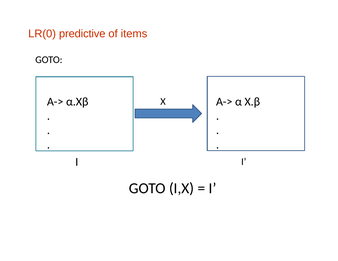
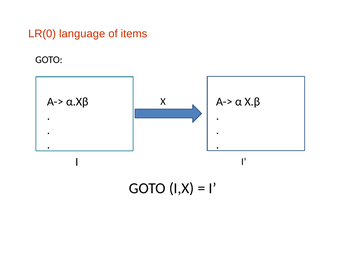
predictive: predictive -> language (82, 34)
